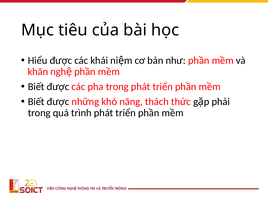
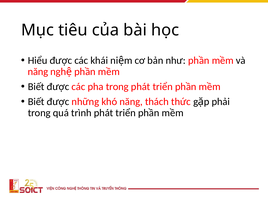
khăn: khăn -> năng (38, 72)
